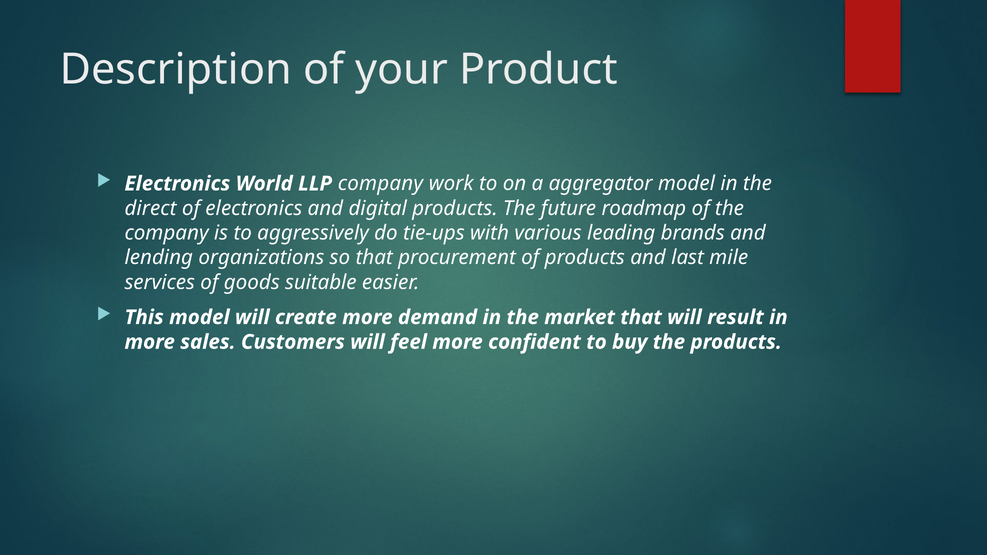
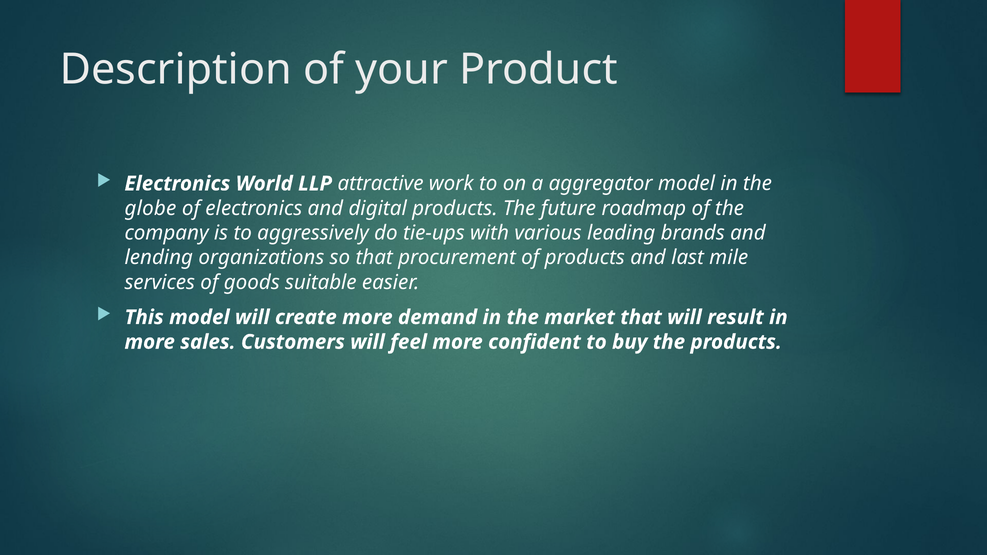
LLP company: company -> attractive (381, 184)
direct: direct -> globe (150, 208)
